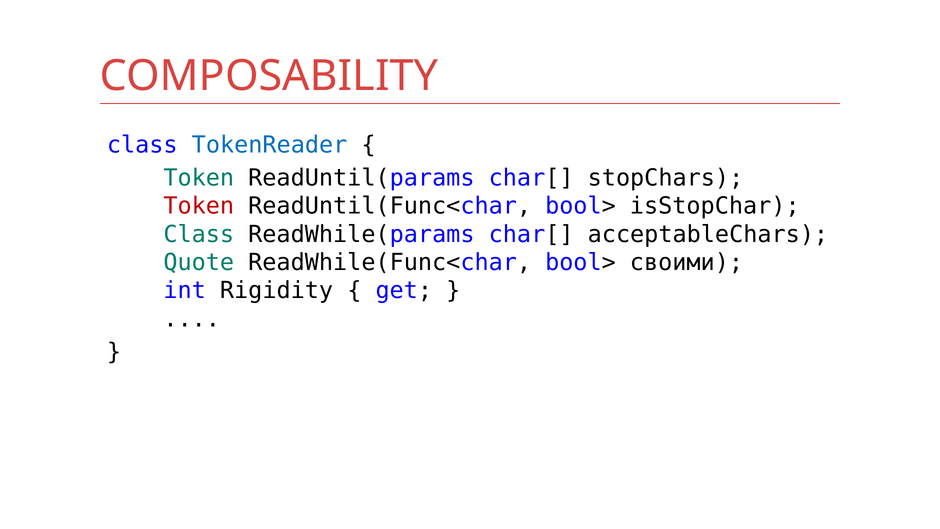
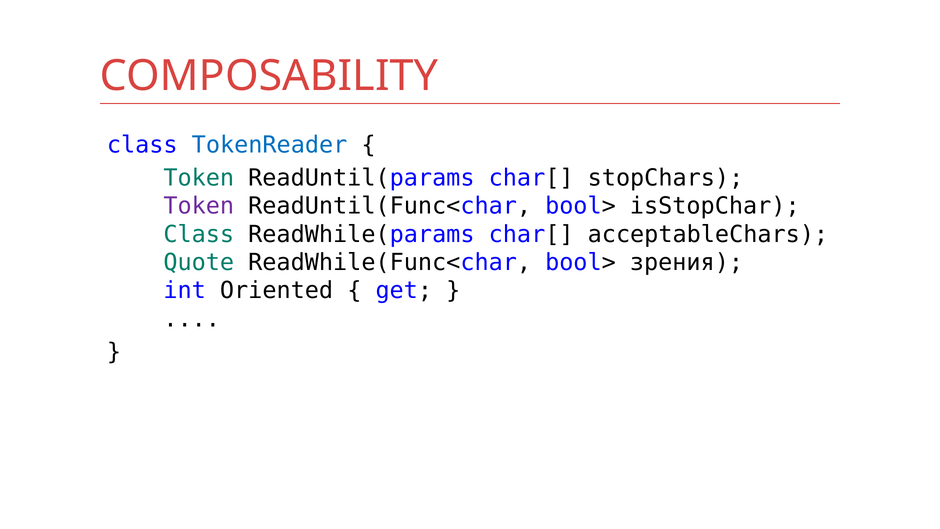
Token colour: red -> purple (199, 206)
своими: своими -> зрения (686, 262)
Rigidity: Rigidity -> Oriented (277, 291)
